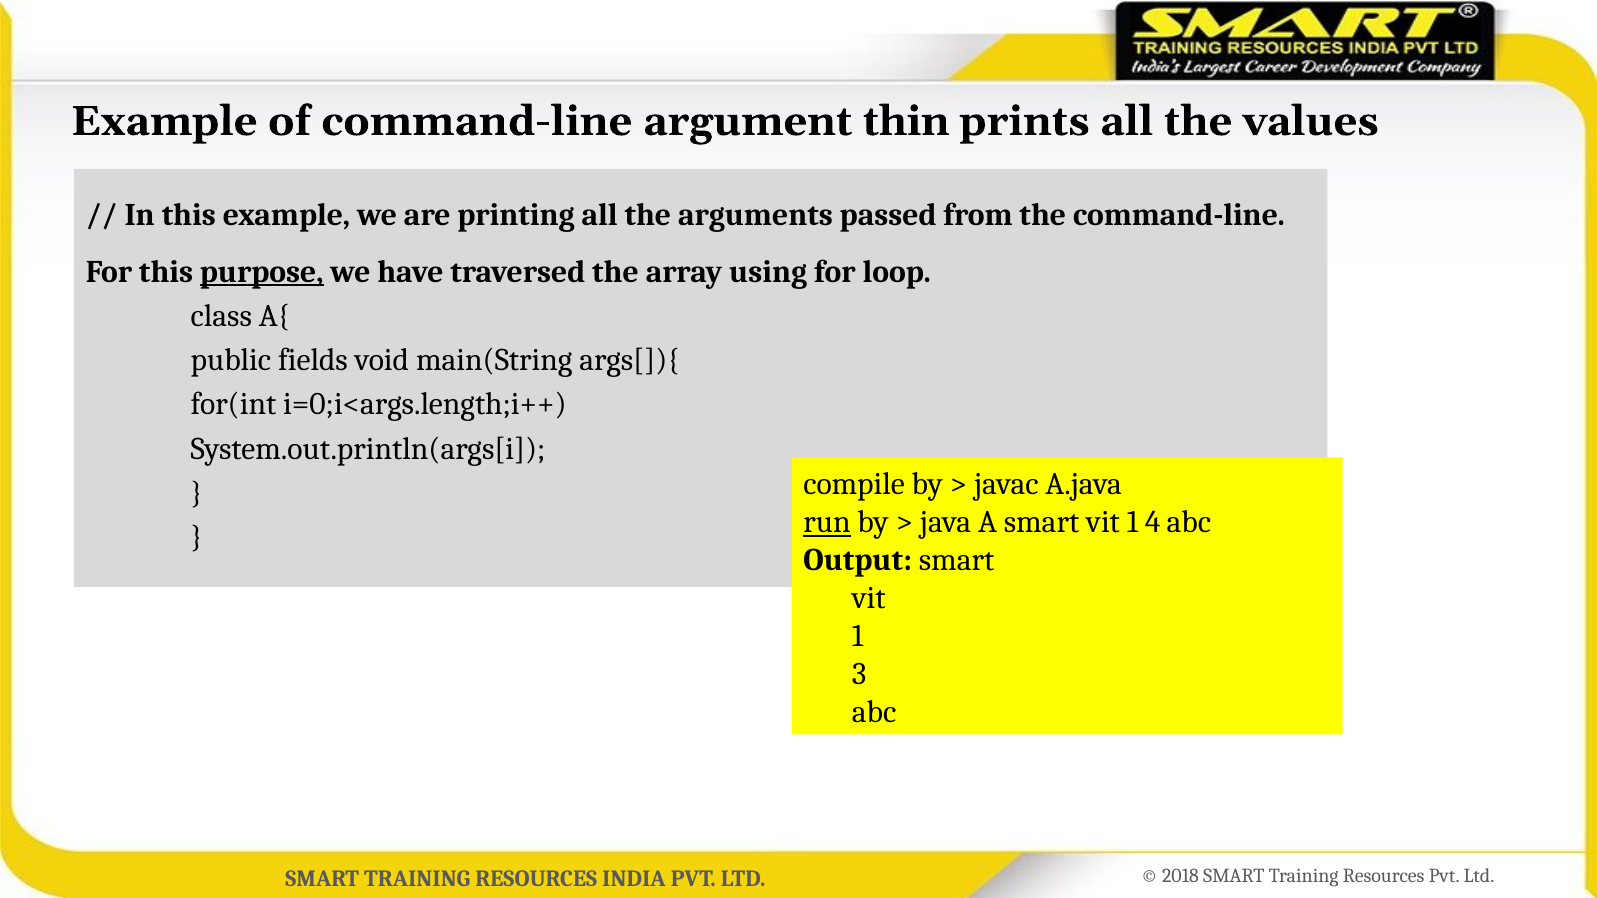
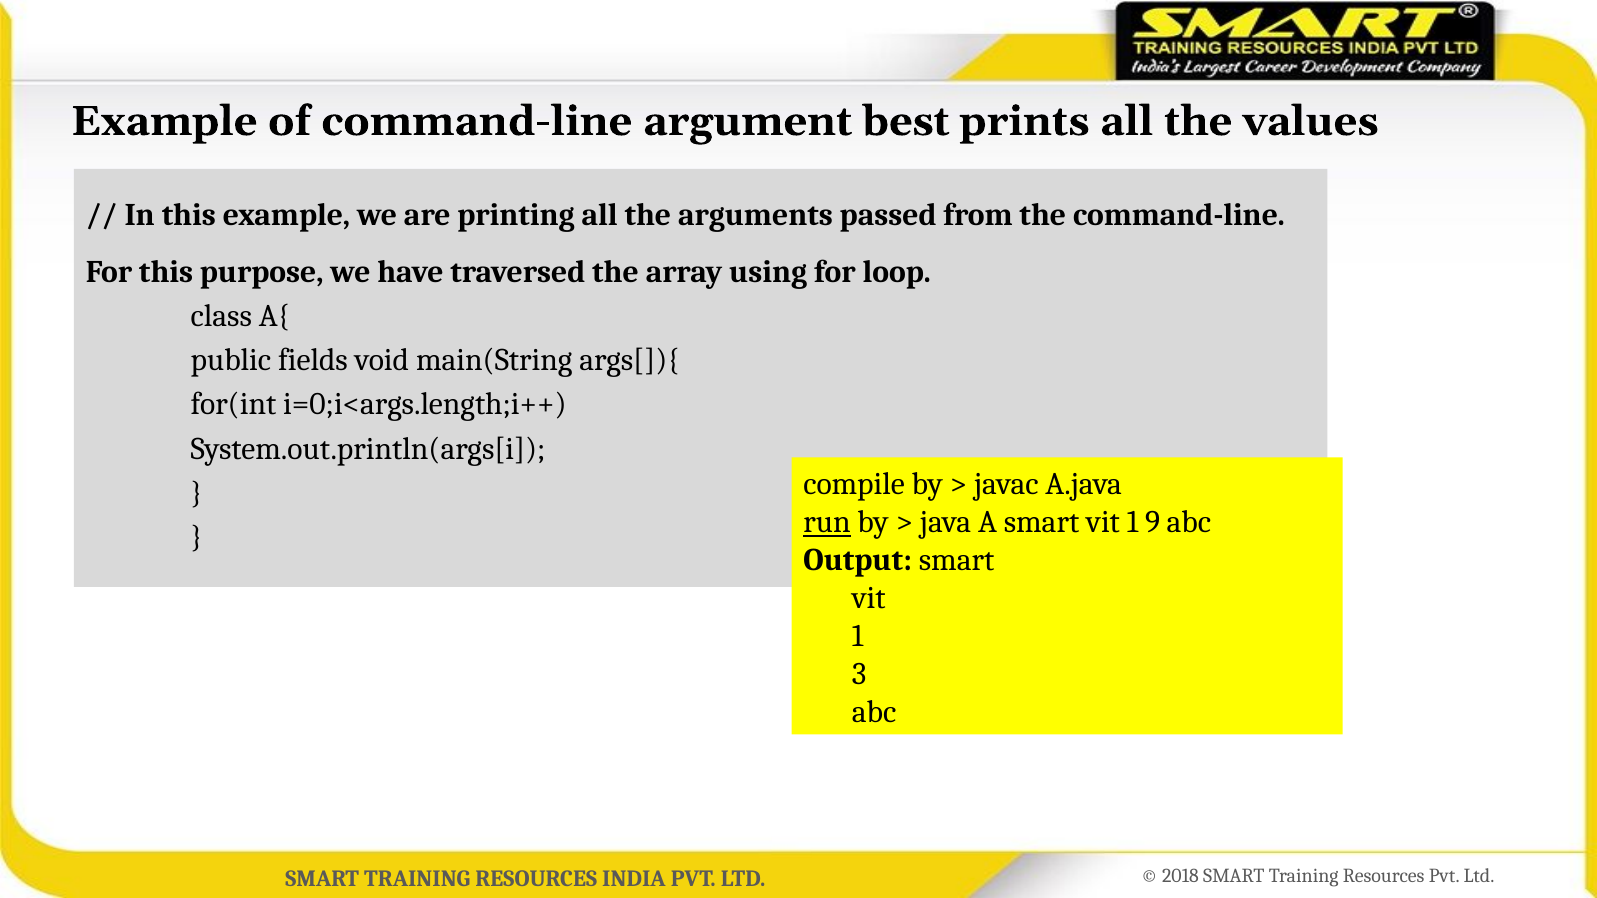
thin: thin -> best (906, 121)
purpose underline: present -> none (262, 272)
4: 4 -> 9 (1153, 522)
